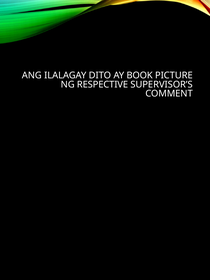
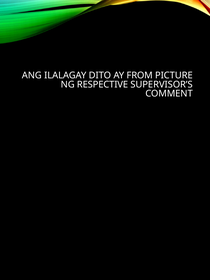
BOOK: BOOK -> FROM (140, 75)
